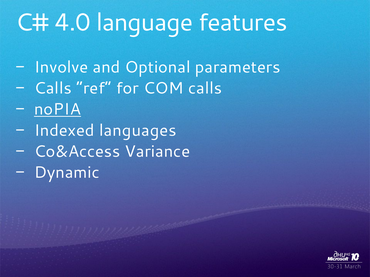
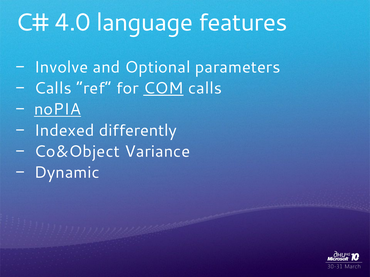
COM underline: none -> present (163, 88)
languages: languages -> differently (138, 131)
Co&Access: Co&Access -> Co&Object (77, 152)
